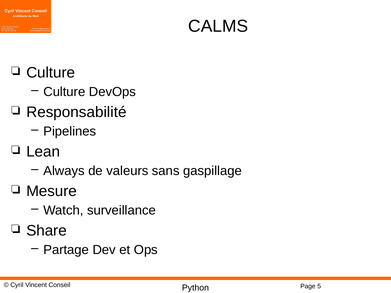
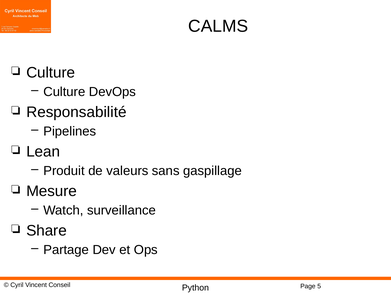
Always: Always -> Produit (64, 171)
